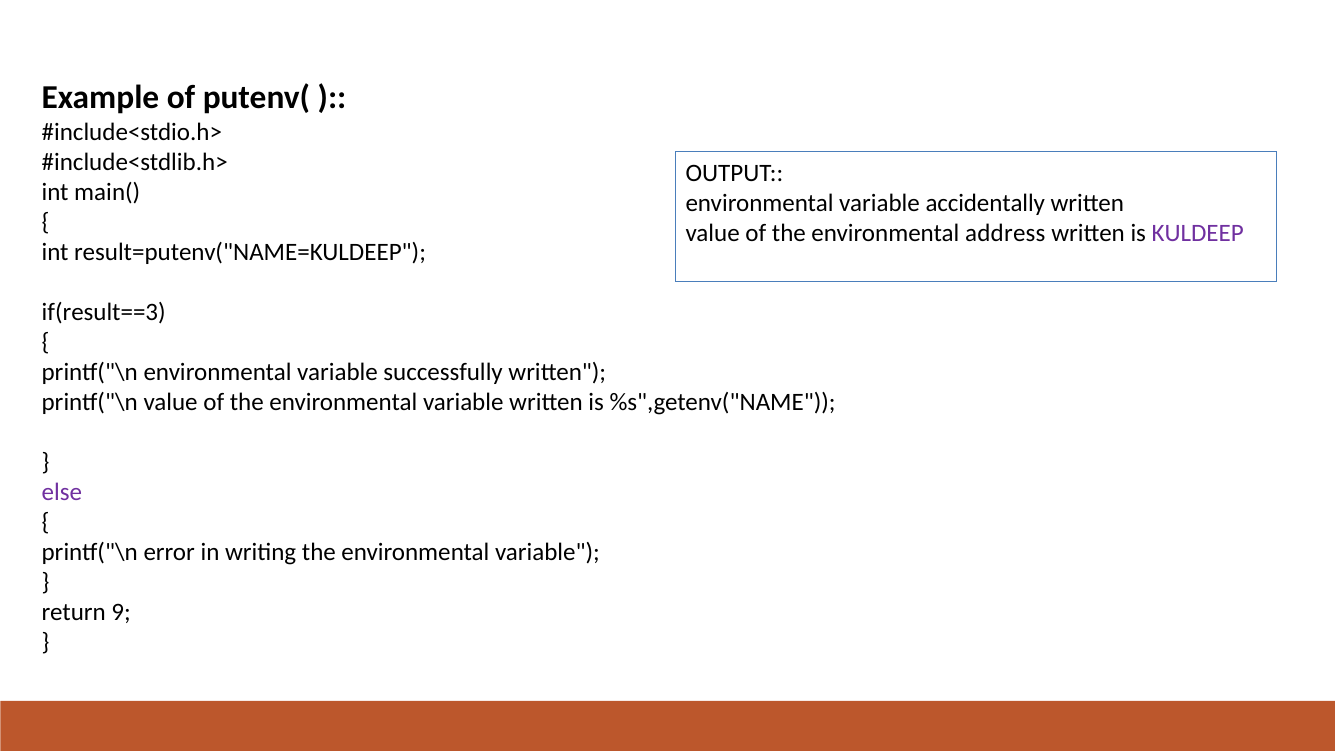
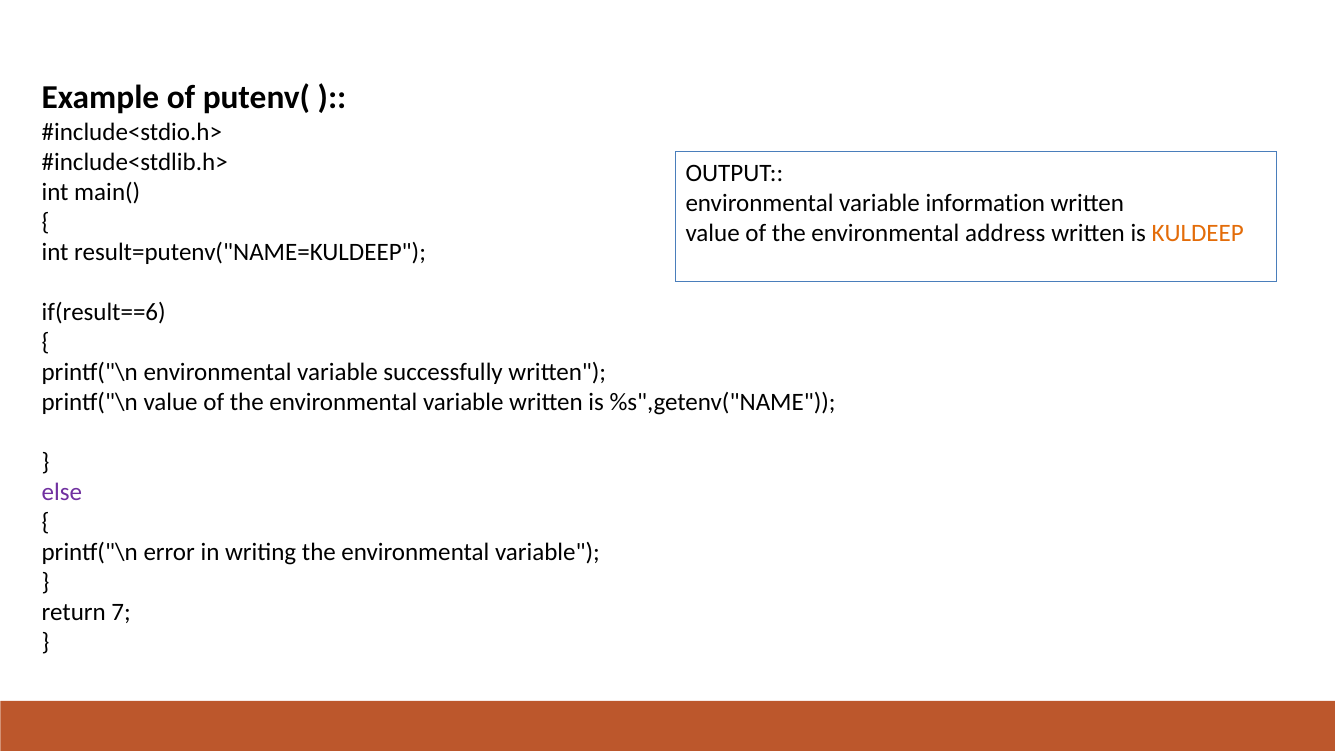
accidentally: accidentally -> information (985, 203)
KULDEEP colour: purple -> orange (1198, 233)
if(result==3: if(result==3 -> if(result==6 (104, 312)
9: 9 -> 7 (121, 613)
